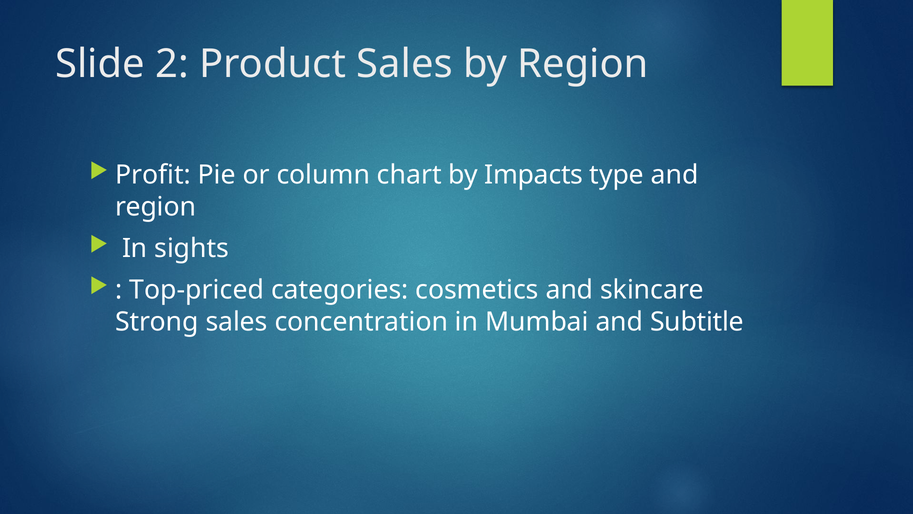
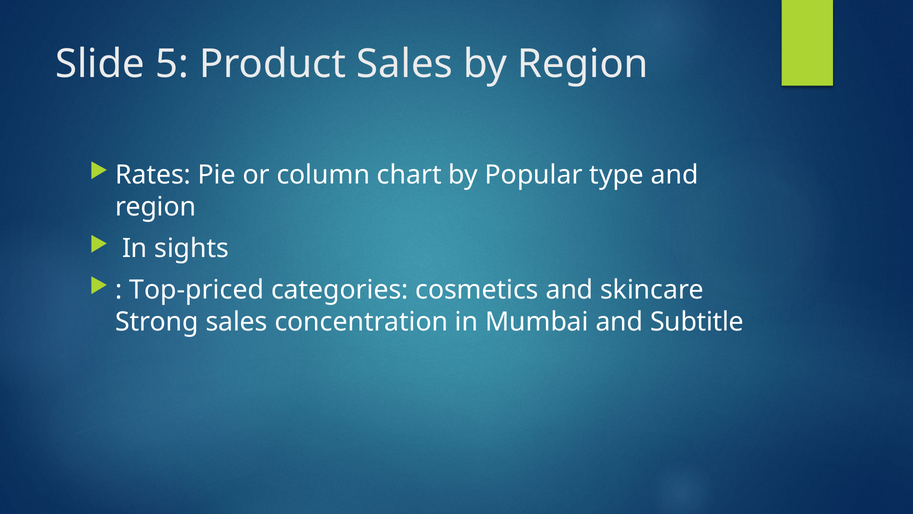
2: 2 -> 5 (172, 64)
Profit: Profit -> Rates (153, 175)
Impacts: Impacts -> Popular (534, 175)
